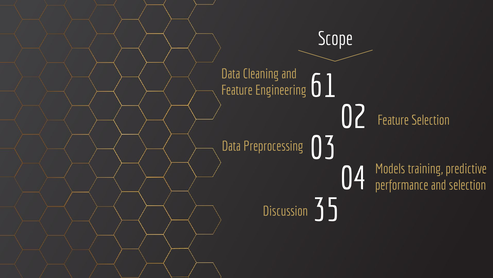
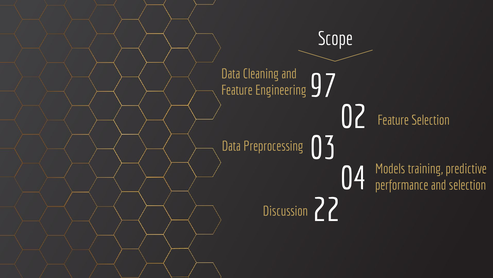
61: 61 -> 97 (323, 86)
35: 35 -> 22 (327, 210)
